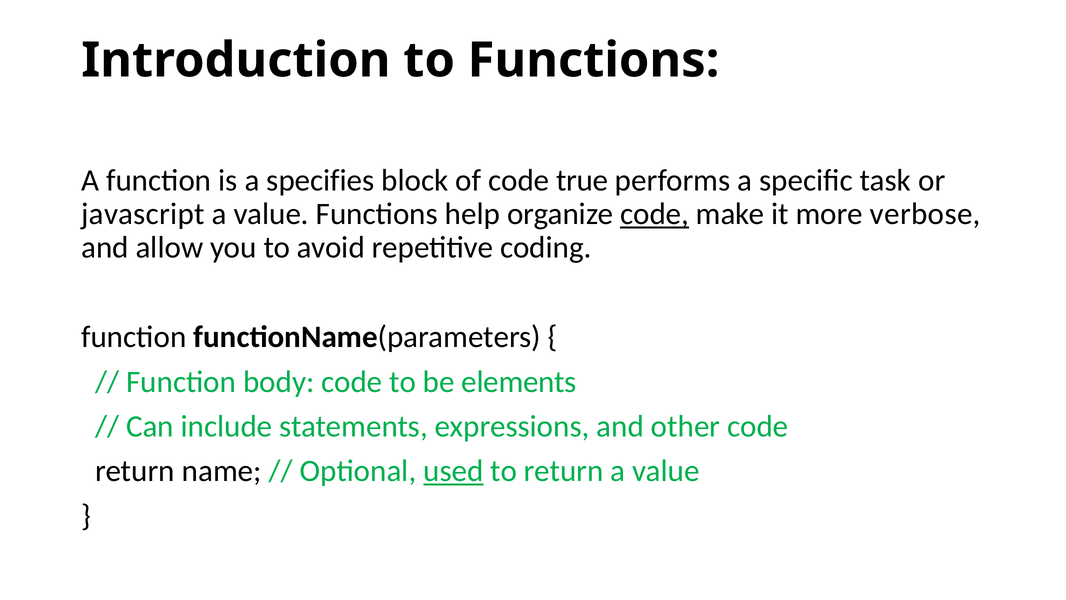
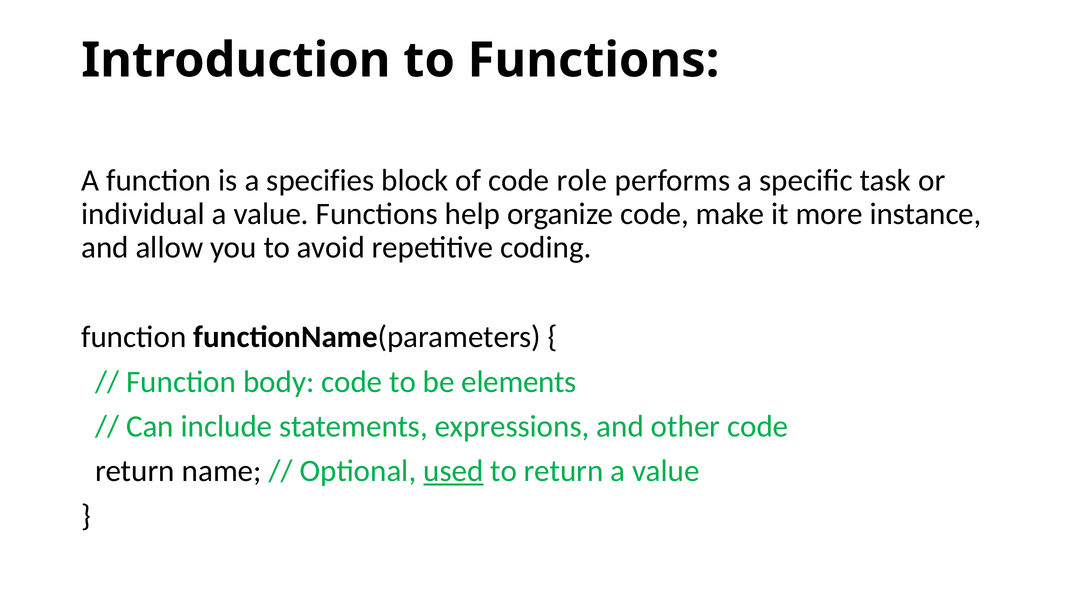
true: true -> role (582, 180)
javascript: javascript -> individual (143, 214)
code underline: present -> none (655, 214)
verbose: verbose -> instance (926, 214)
